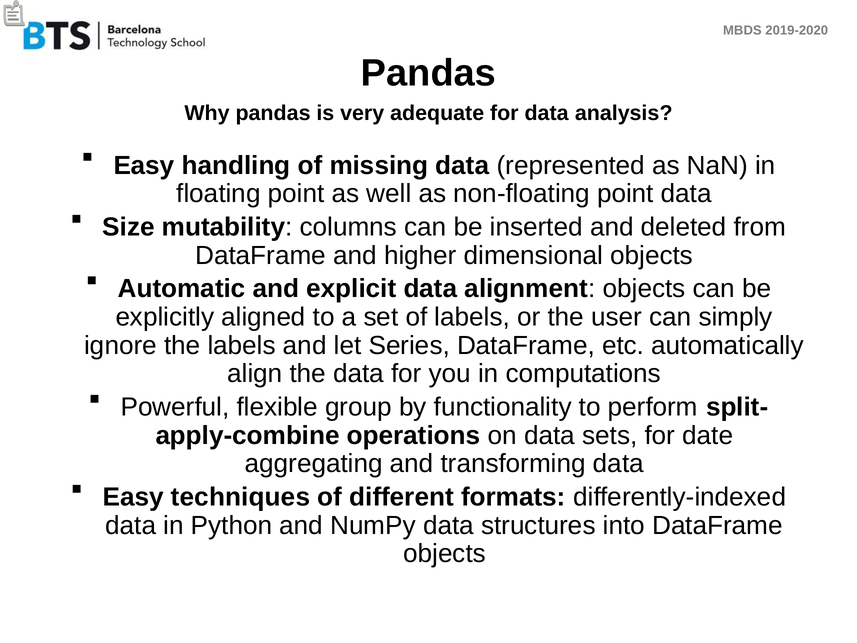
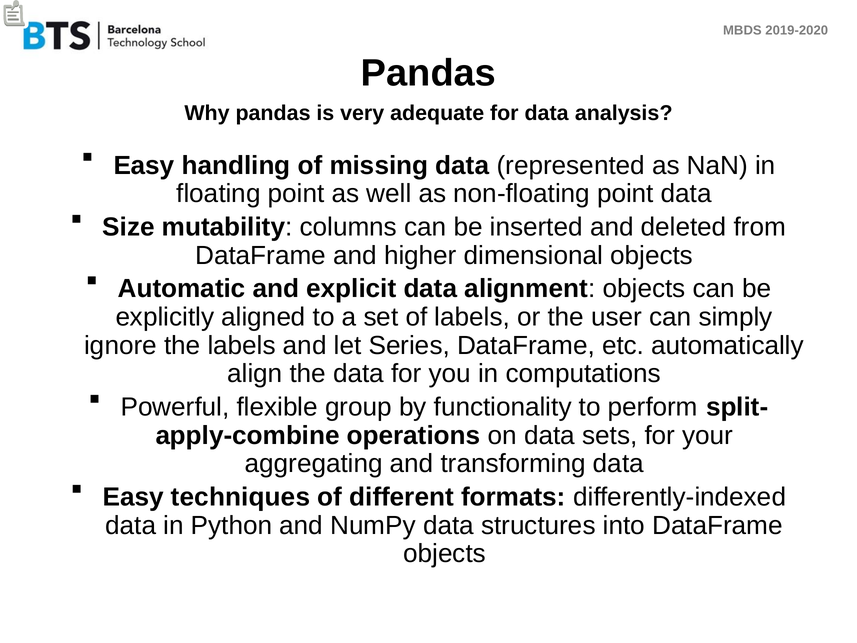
date: date -> your (708, 435)
